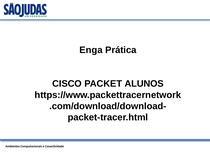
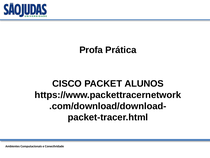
Enga: Enga -> Profa (91, 50)
